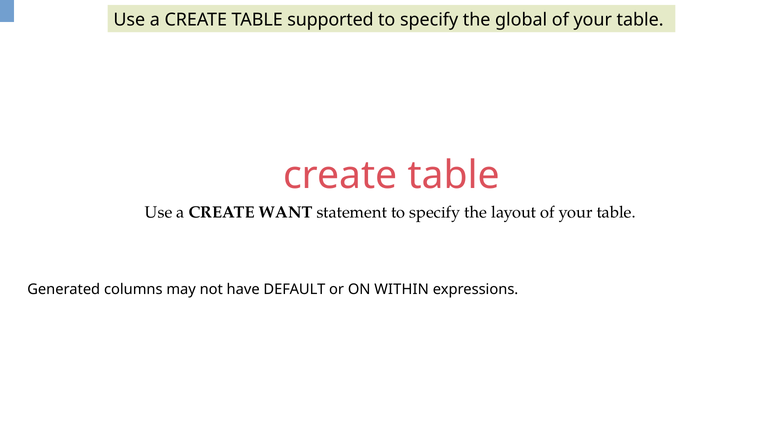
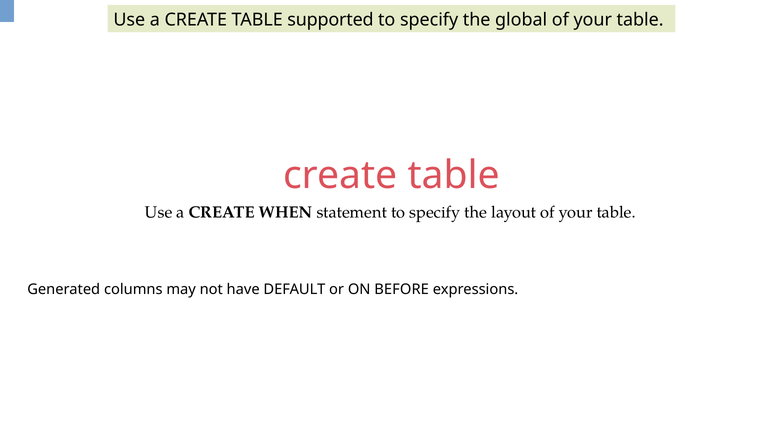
WANT: WANT -> WHEN (286, 213)
WITHIN: WITHIN -> BEFORE (402, 290)
